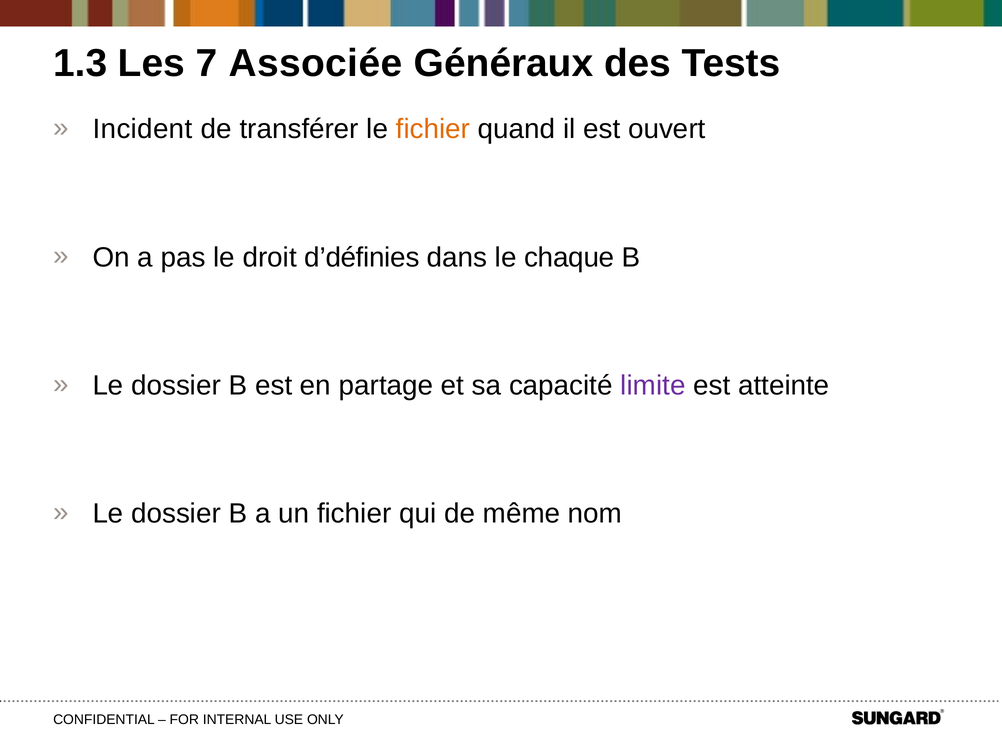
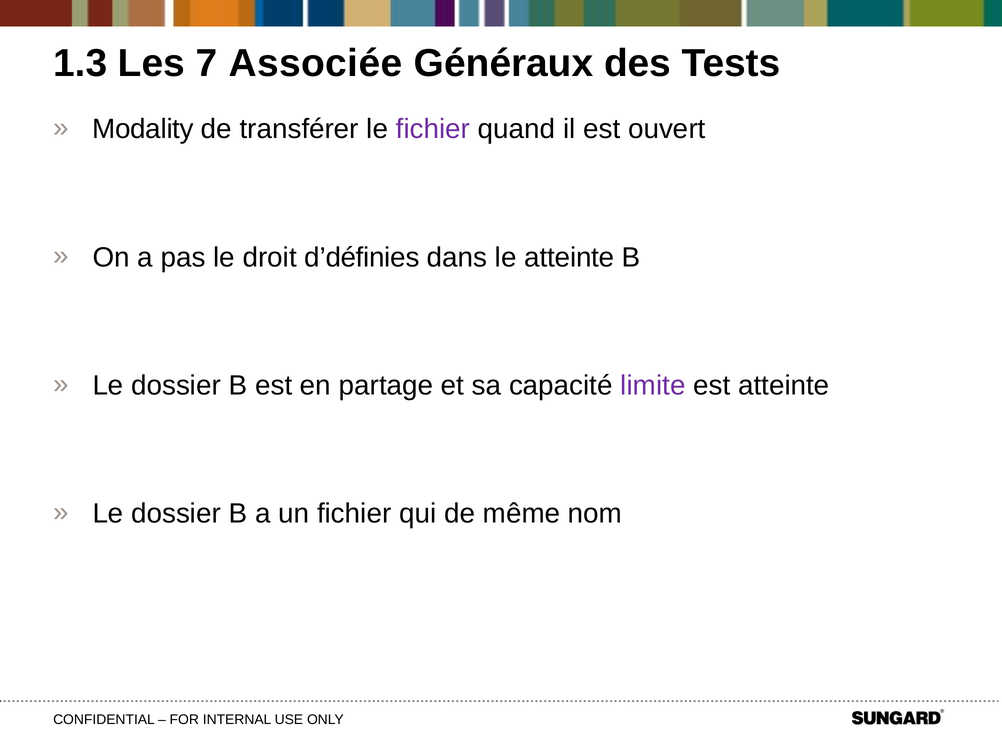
Incident: Incident -> Modality (143, 129)
fichier colour: orange -> purple (433, 129)
le chaque: chaque -> atteinte (569, 257)
